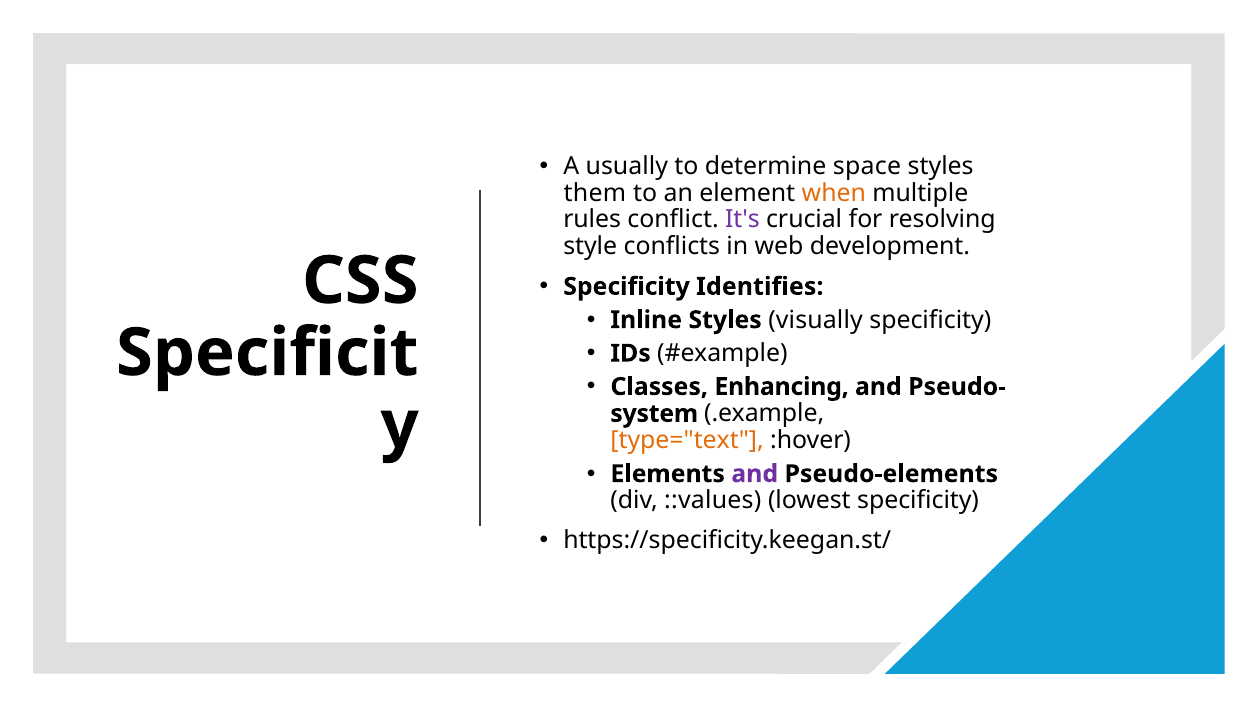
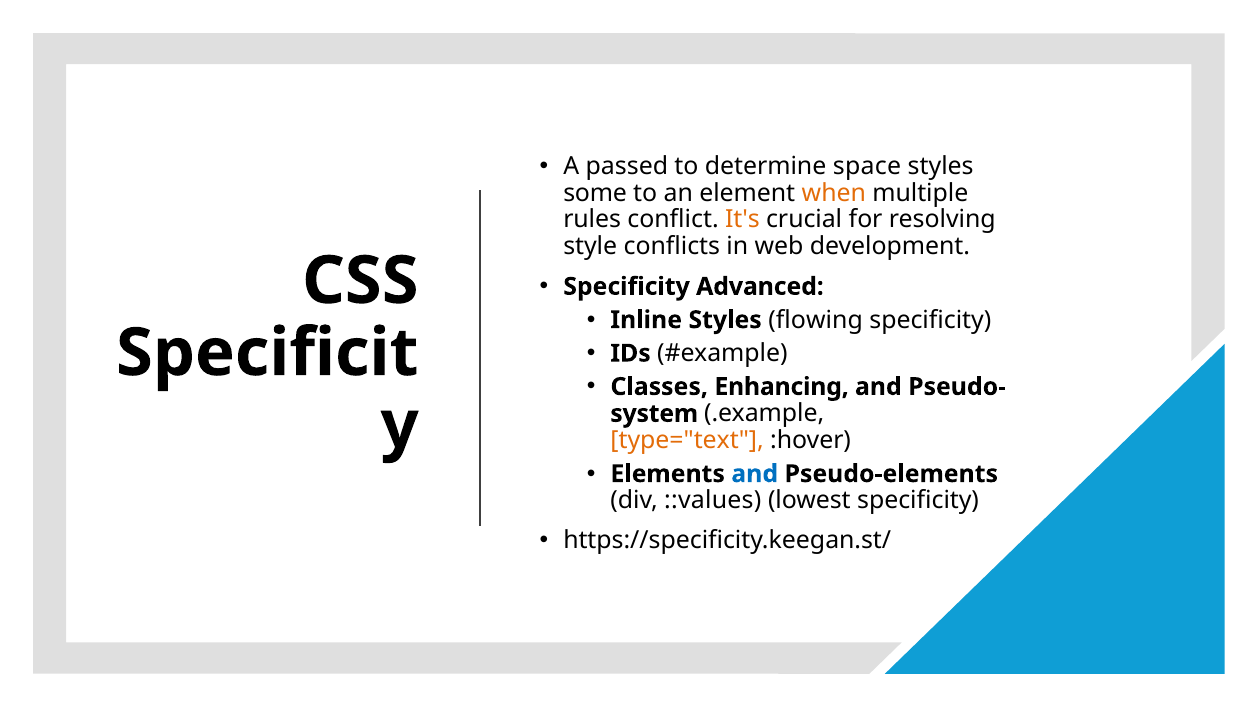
usually: usually -> passed (627, 166)
them: them -> some (595, 193)
It's colour: purple -> orange (742, 220)
Identifies: Identifies -> Advanced (760, 287)
visually: visually -> flowing (816, 320)
and colour: purple -> blue (755, 474)
